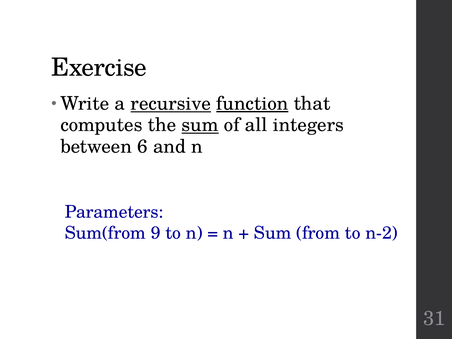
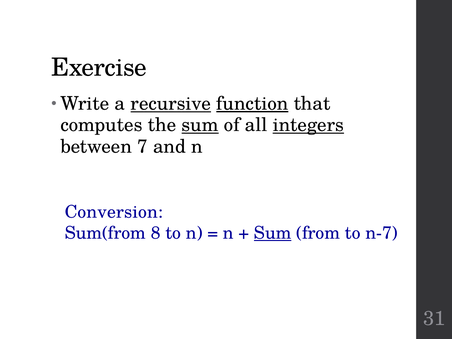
integers underline: none -> present (308, 125)
6: 6 -> 7 (142, 147)
Parameters: Parameters -> Conversion (114, 212)
9: 9 -> 8 (156, 233)
Sum underline: none -> present (273, 233)
n-2: n-2 -> n-7 (382, 233)
